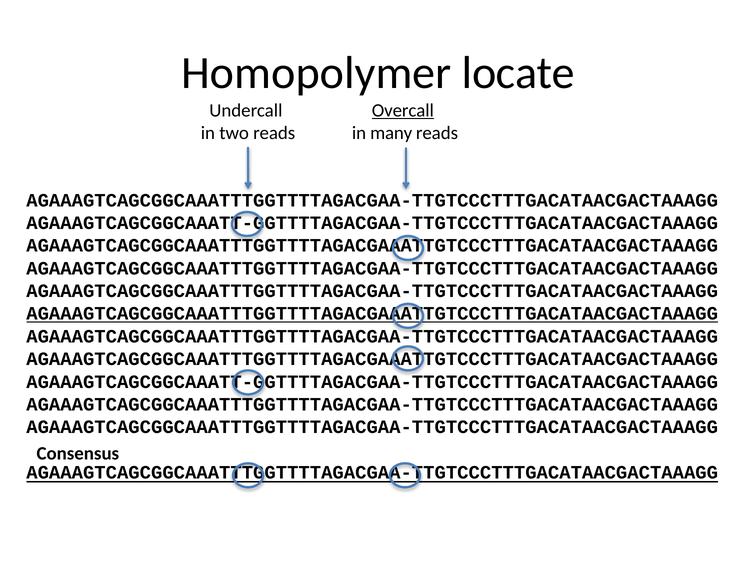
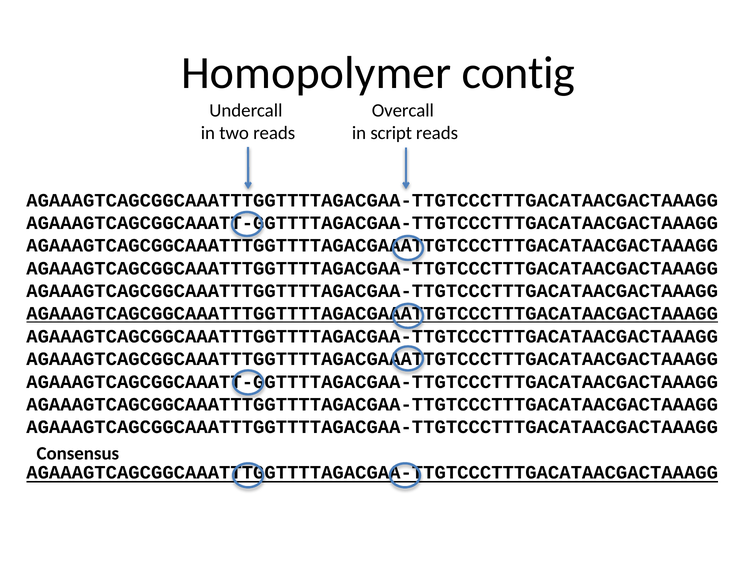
locate: locate -> contig (518, 73)
Overcall underline: present -> none (403, 111)
many: many -> script (391, 133)
